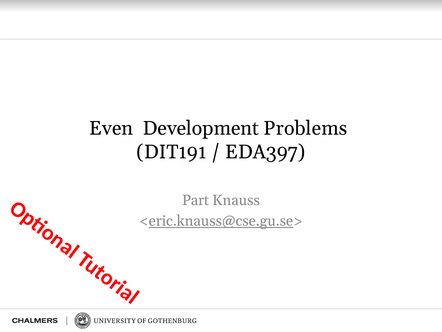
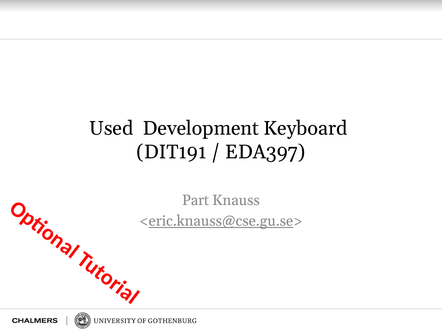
Even: Even -> Used (111, 128)
Problems: Problems -> Keyboard (306, 128)
